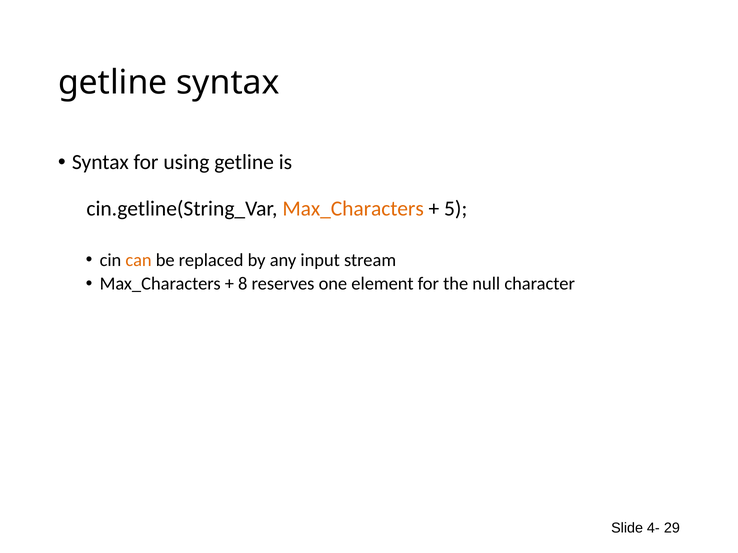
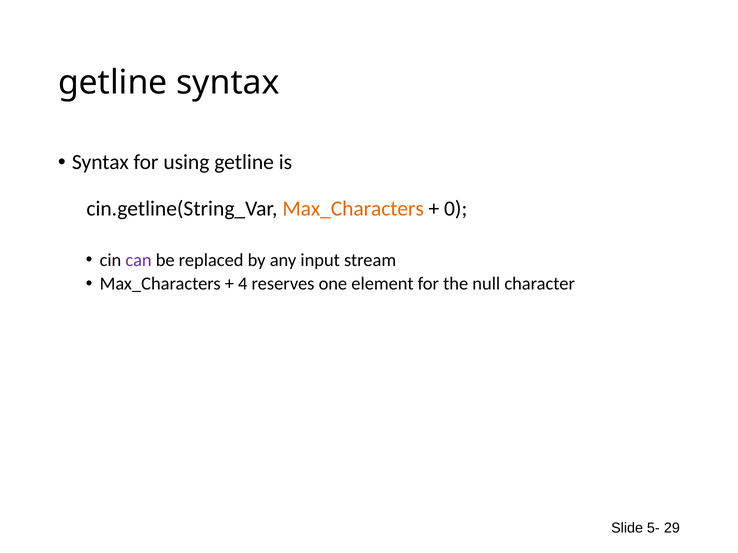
5: 5 -> 0 (456, 209)
can colour: orange -> purple (139, 260)
8: 8 -> 4 (243, 284)
4-: 4- -> 5- (653, 529)
